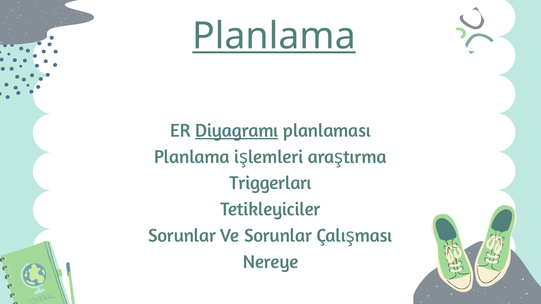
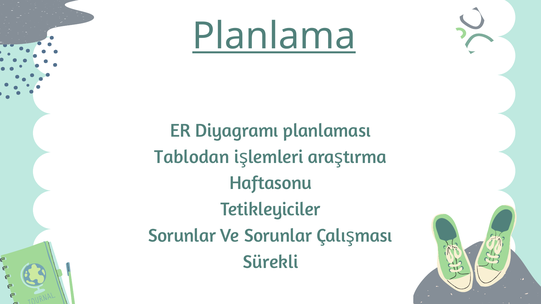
Diyagramı underline: present -> none (237, 131)
Planlama: Planlama -> Tablodan (192, 157)
Triggerları: Triggerları -> Haftasonu (271, 183)
Nereye: Nereye -> Sürekli (271, 262)
